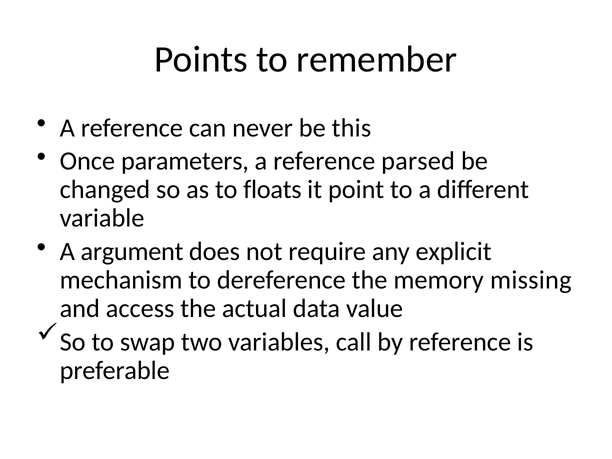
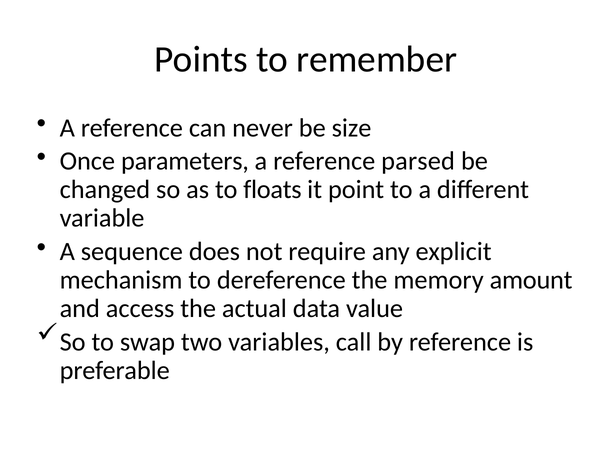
this: this -> size (352, 128)
argument: argument -> sequence (132, 252)
missing: missing -> amount (531, 280)
